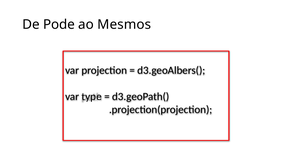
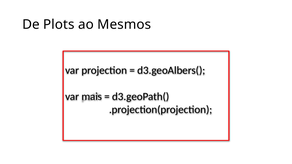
Pode: Pode -> Plots (59, 25)
type: type -> mais (92, 97)
